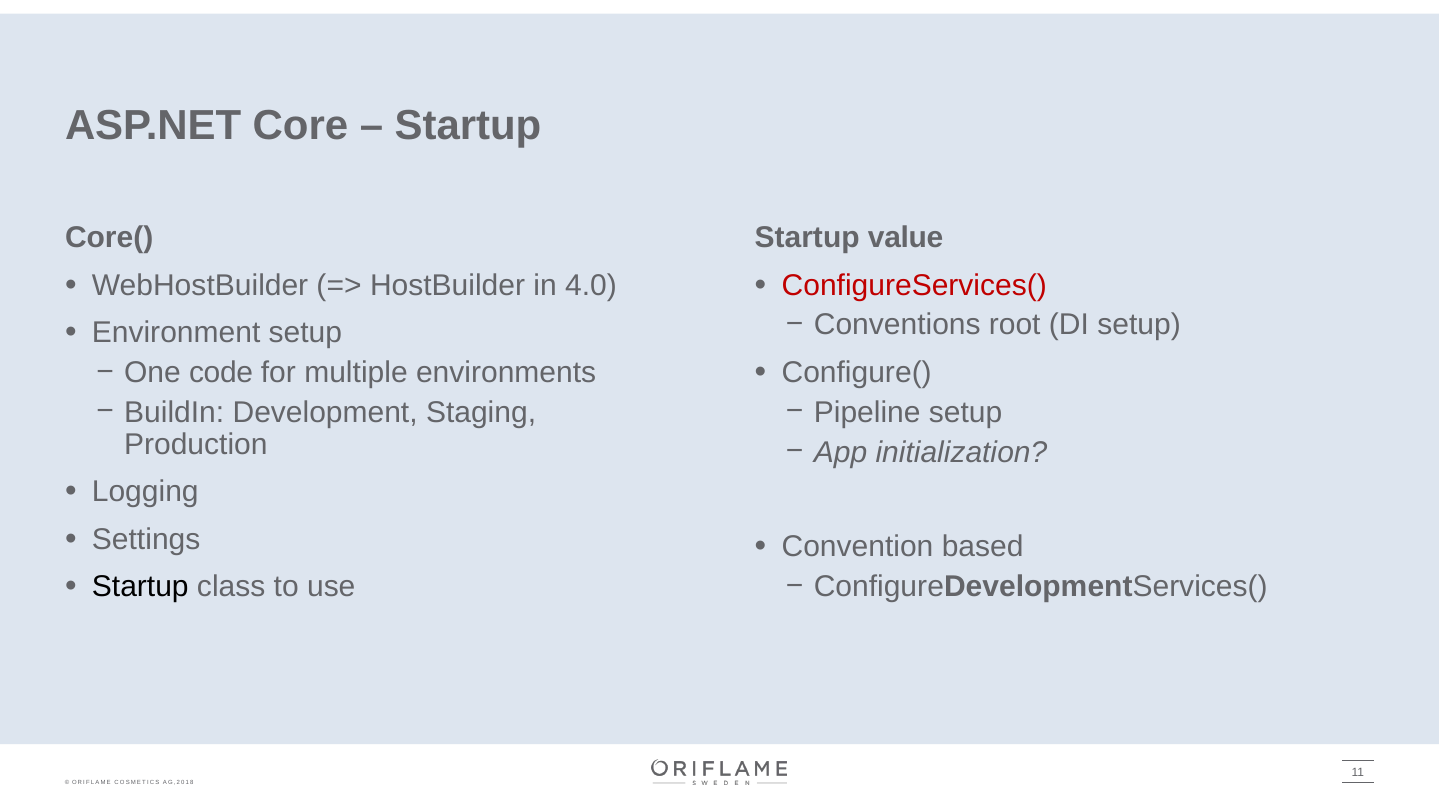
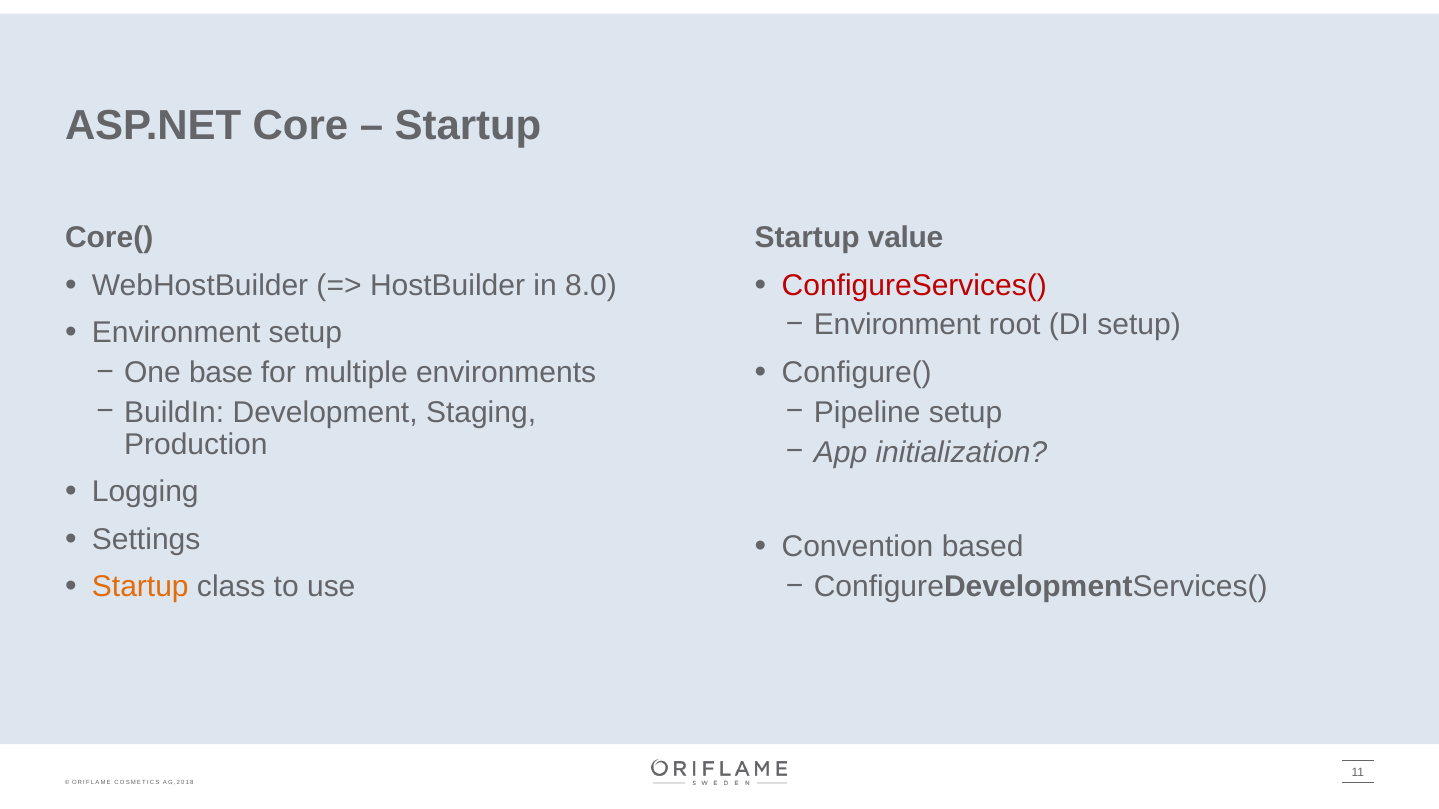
4.0: 4.0 -> 8.0 (591, 285)
Conventions: Conventions -> Environment (897, 325)
code: code -> base (221, 373)
Startup colour: black -> orange (140, 587)
